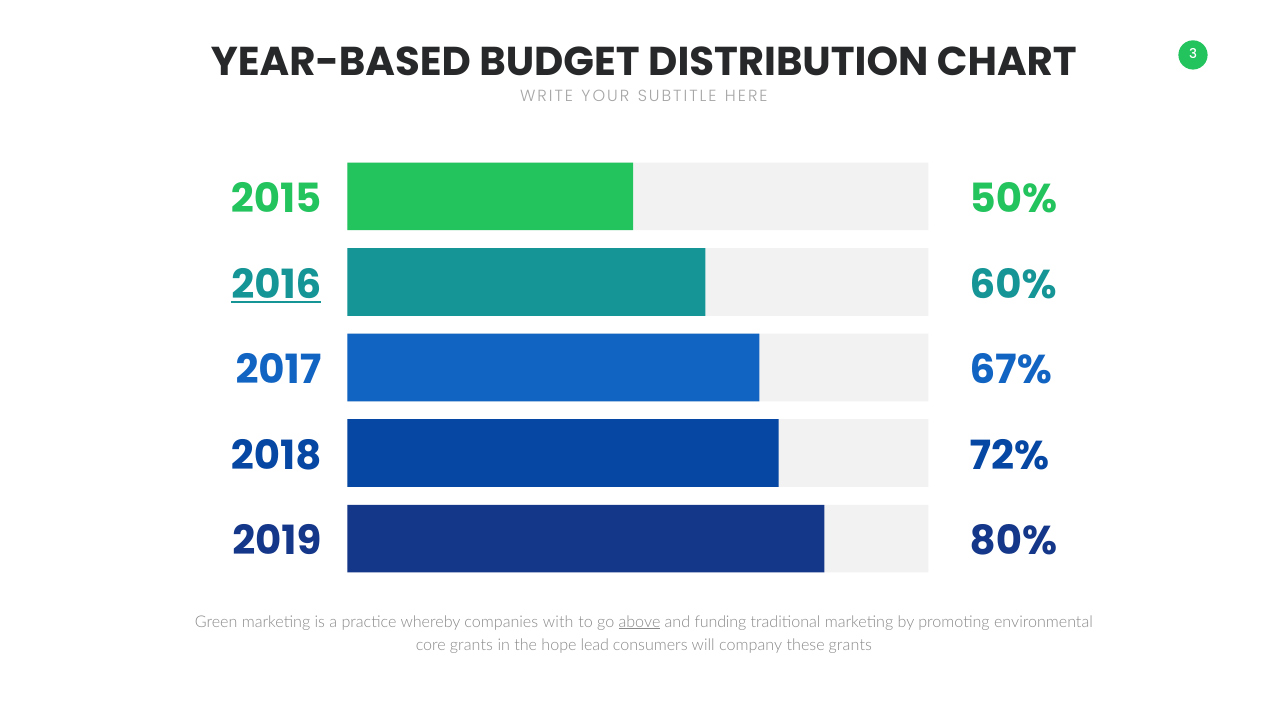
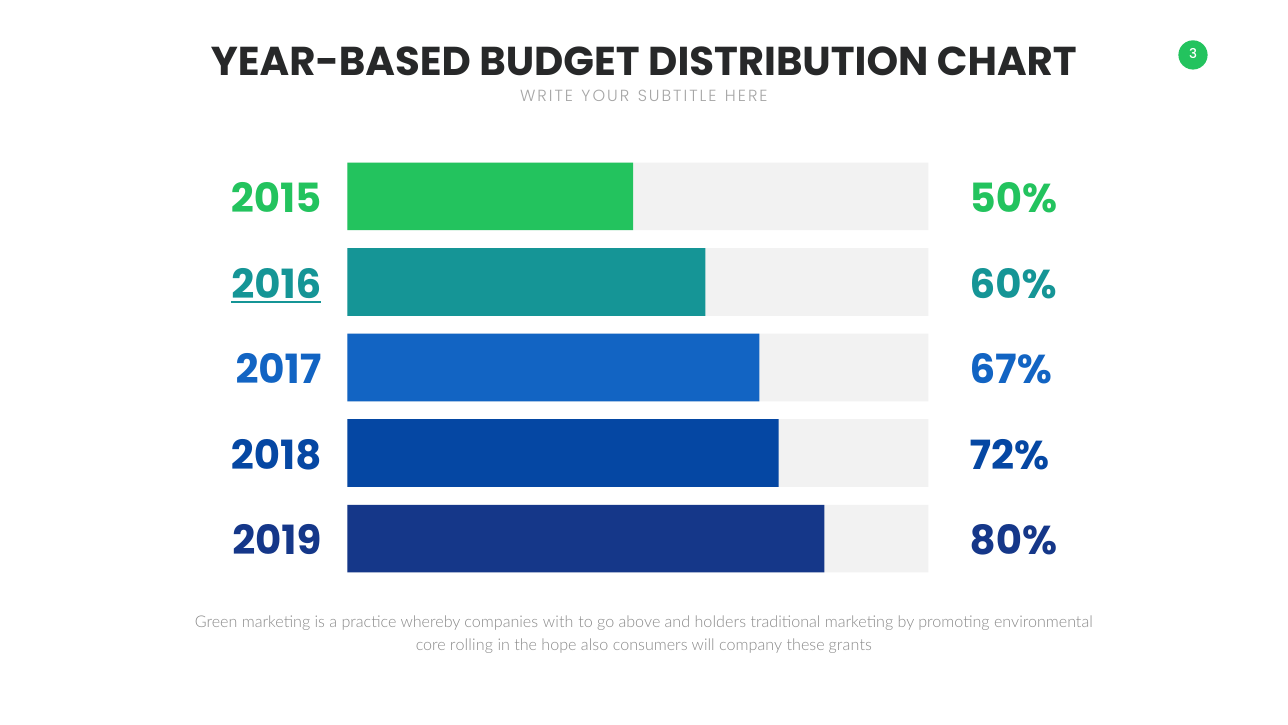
above underline: present -> none (639, 621)
funding: funding -> holders (720, 621)
core grants: grants -> rolling (471, 645)
lead: lead -> also (595, 645)
